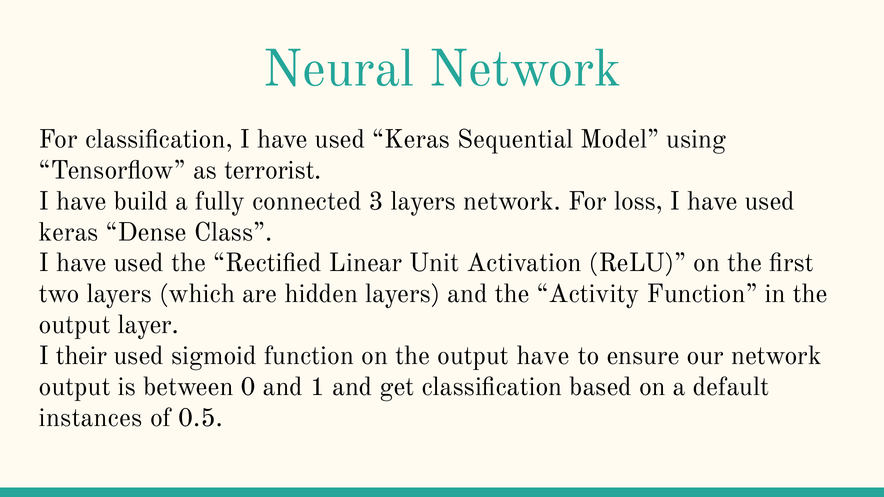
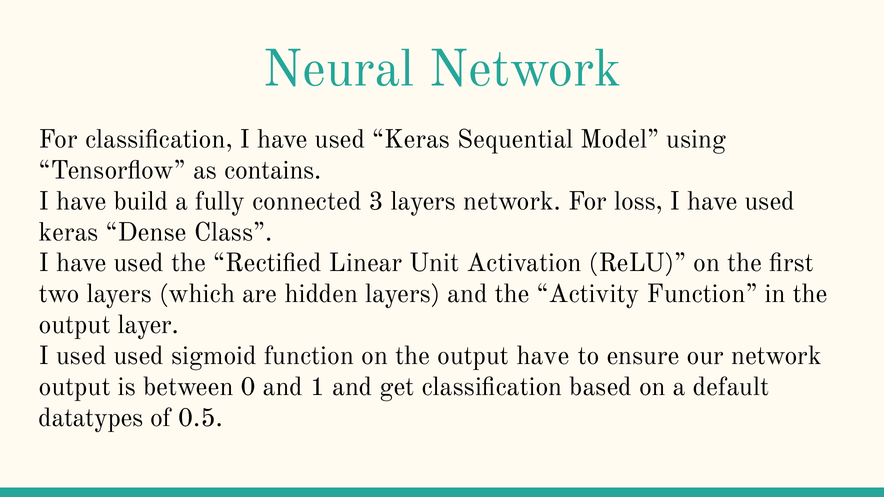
terrorist: terrorist -> contains (273, 170)
I their: their -> used (81, 356)
instances: instances -> datatypes (91, 418)
